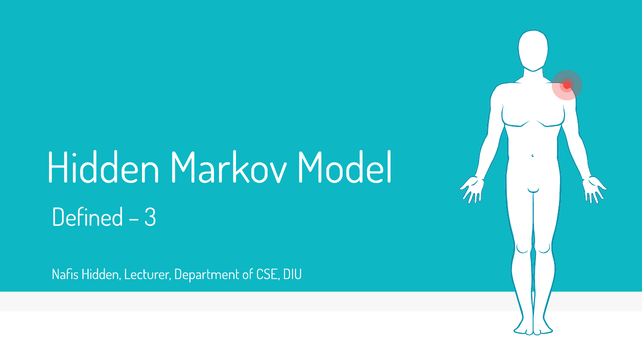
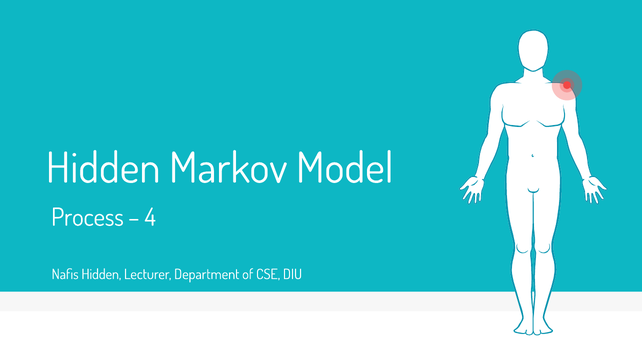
Defined: Defined -> Process (87, 218)
3: 3 -> 4 (150, 218)
